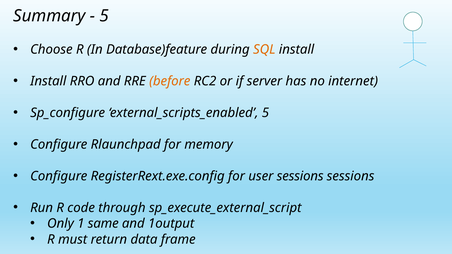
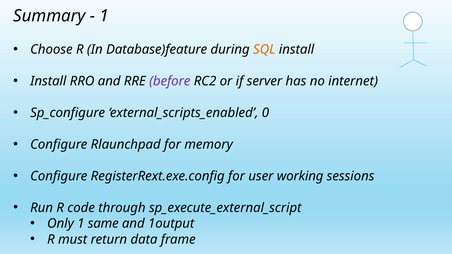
5: 5 -> 1 (104, 16)
before colour: orange -> purple (170, 81)
external_scripts_enabled 5: 5 -> 0 (265, 113)
user sessions: sessions -> working (300, 176)
